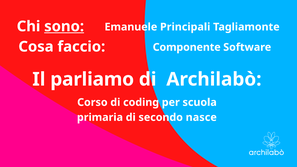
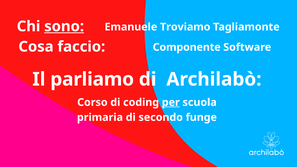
Principali: Principali -> Troviamo (185, 27)
per underline: none -> present (171, 102)
nasce: nasce -> funge (201, 117)
